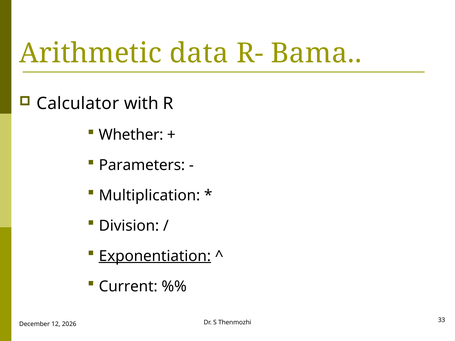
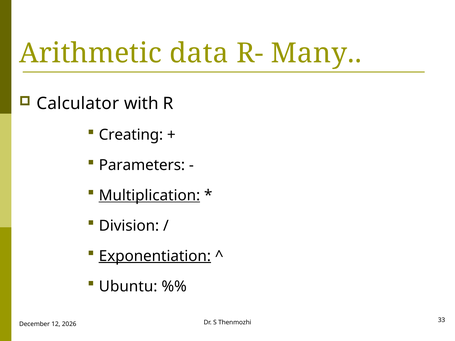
Bama: Bama -> Many (316, 54)
Whether: Whether -> Creating (131, 135)
Multiplication underline: none -> present (149, 196)
Current: Current -> Ubuntu (128, 287)
